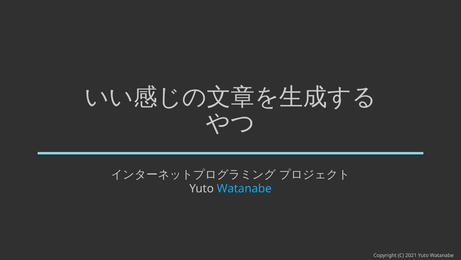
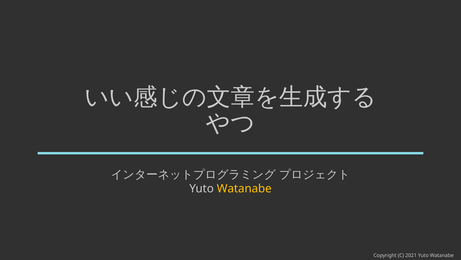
Watanabe colour: light blue -> yellow (244, 188)
